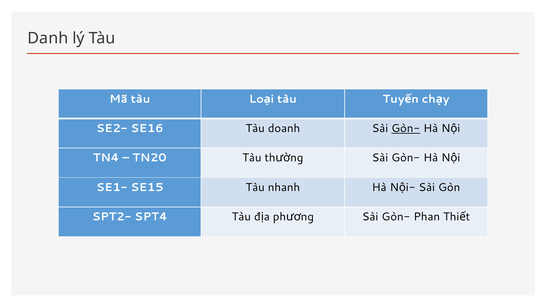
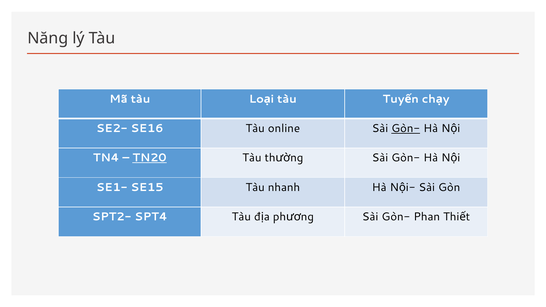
Danh: Danh -> Năng (48, 38)
doanh: doanh -> online (284, 128)
TN20 underline: none -> present (150, 158)
